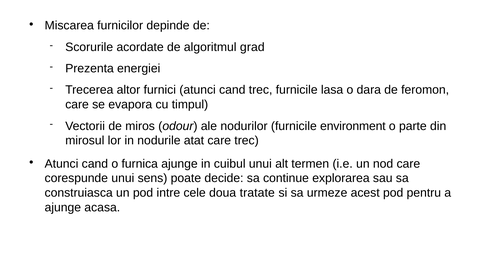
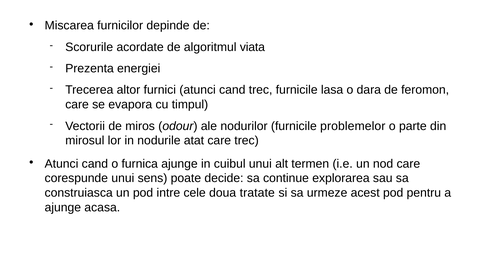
grad: grad -> viata (252, 47)
environment: environment -> problemelor (353, 126)
